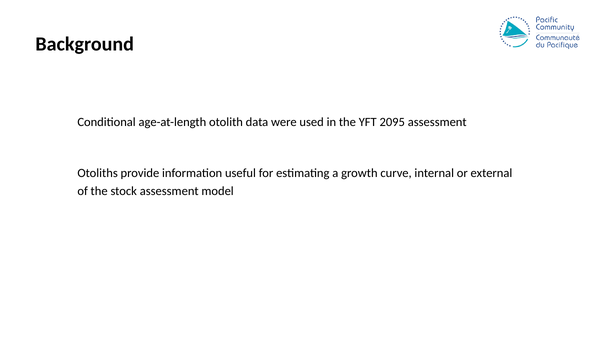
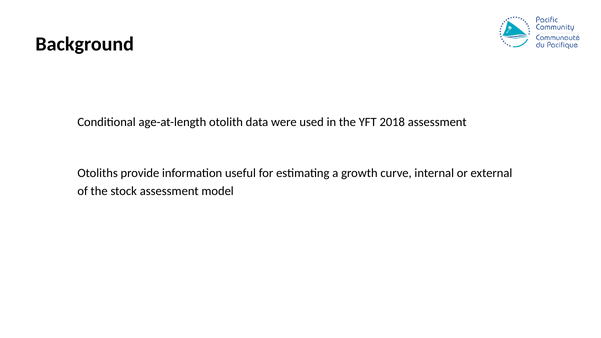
2095: 2095 -> 2018 (392, 122)
